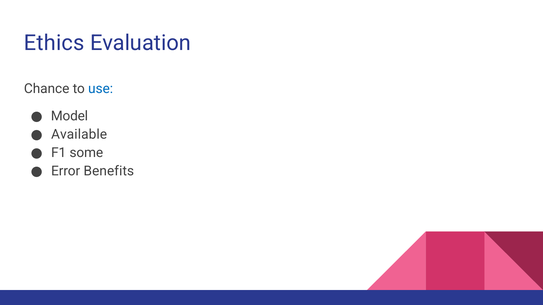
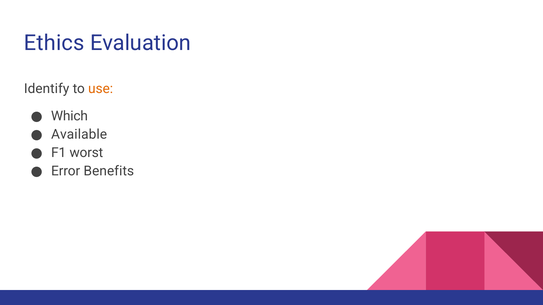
Chance: Chance -> Identify (47, 89)
use colour: blue -> orange (101, 89)
Model: Model -> Which (69, 116)
some: some -> worst (86, 153)
